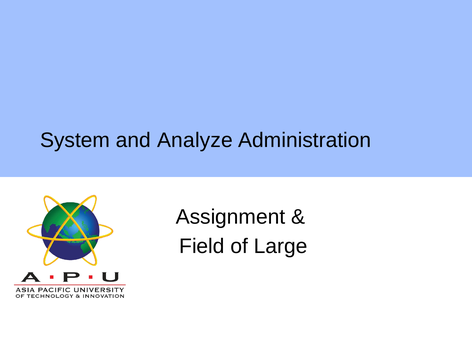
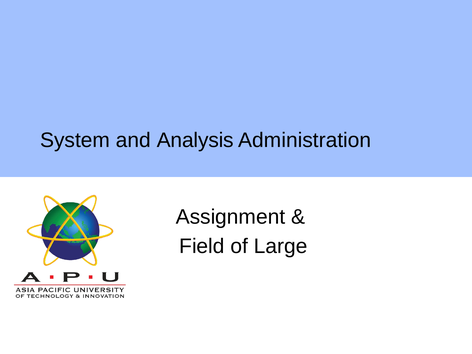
Analyze: Analyze -> Analysis (195, 140)
